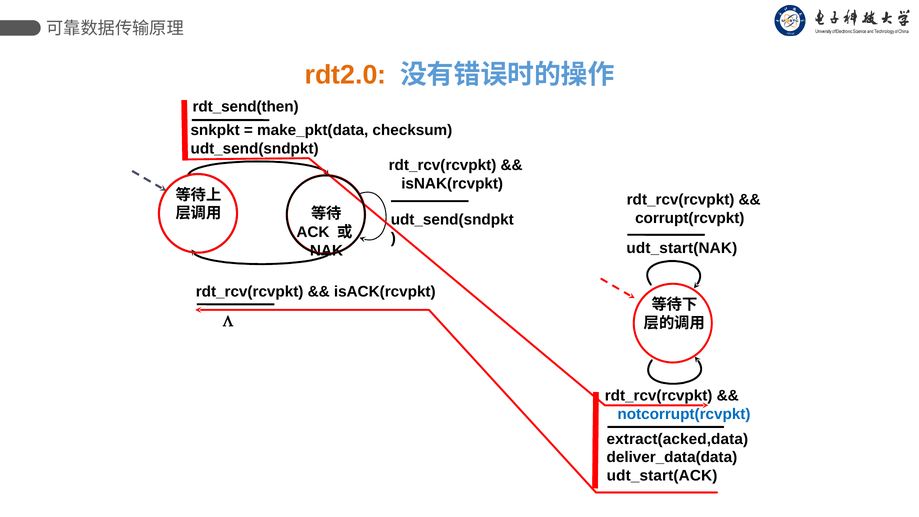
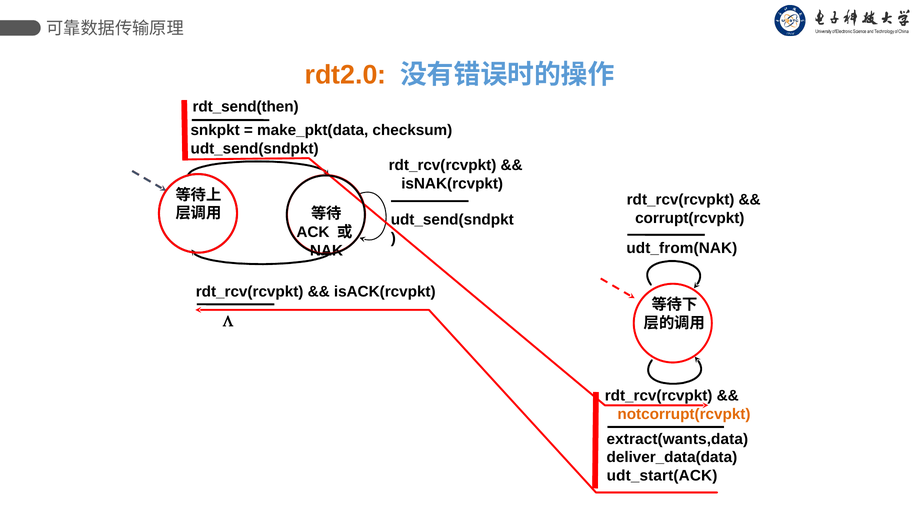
udt_start(NAK: udt_start(NAK -> udt_from(NAK (682, 248)
notcorrupt(rcvpkt colour: blue -> orange (684, 414)
extract(acked,data: extract(acked,data -> extract(wants,data (677, 439)
